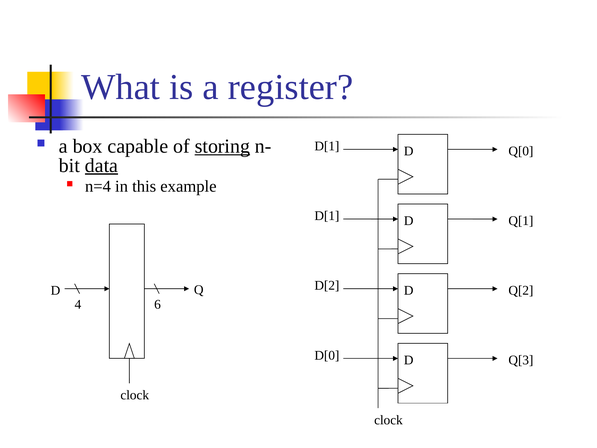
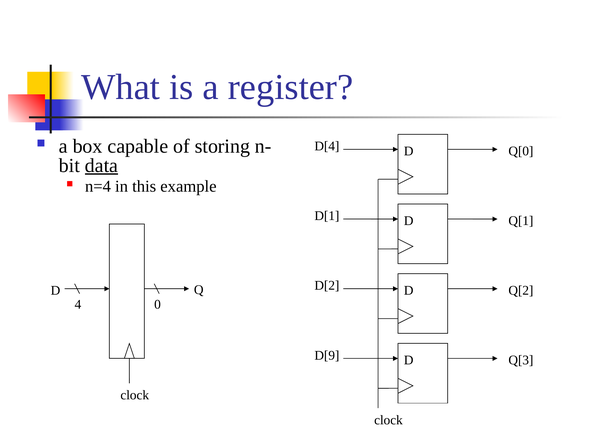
storing underline: present -> none (222, 146)
D[1: D[1 -> D[4 (327, 146)
6: 6 -> 0 (158, 304)
D[0: D[0 -> D[9 (327, 355)
